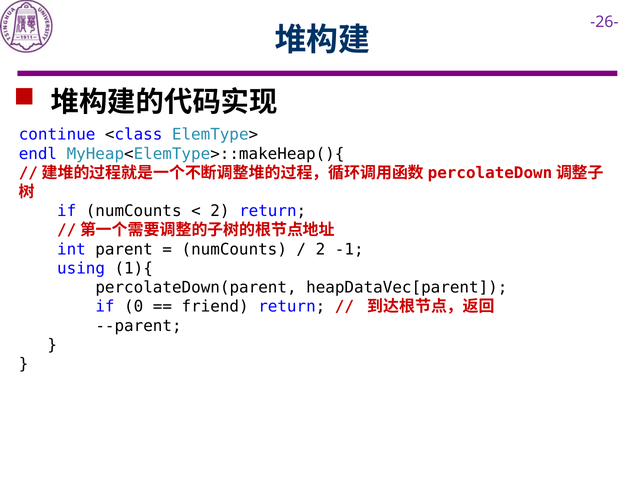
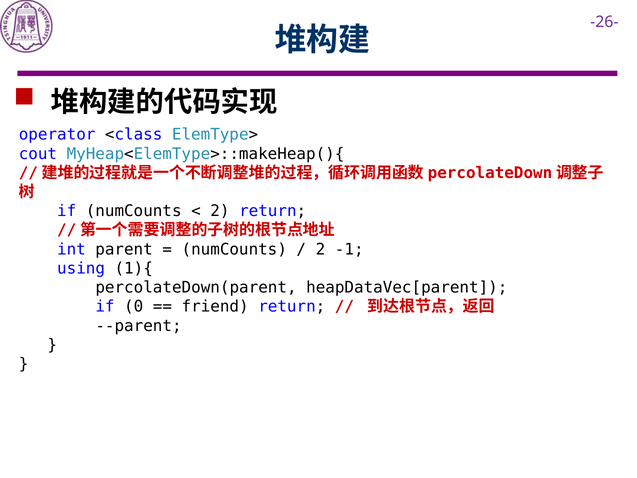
continue: continue -> operator (57, 135)
endl: endl -> cout (38, 154)
